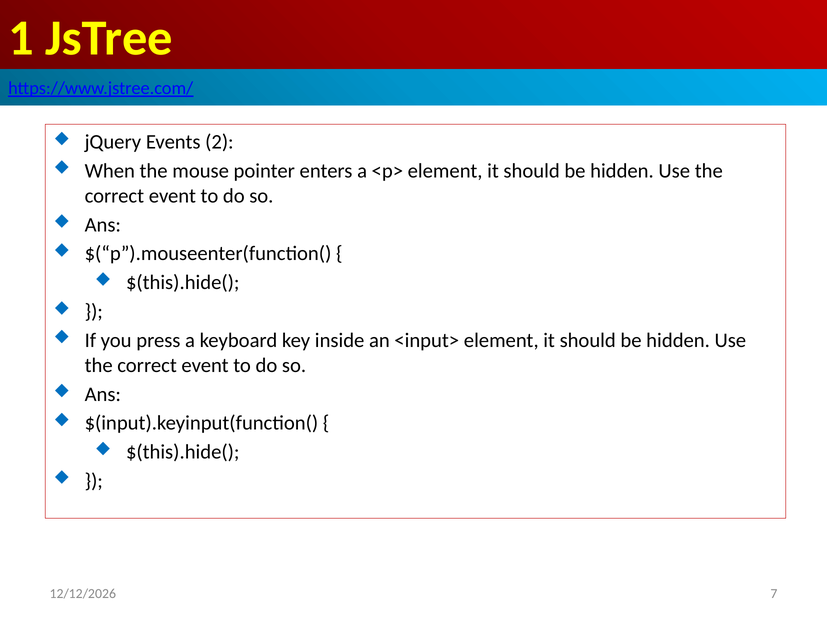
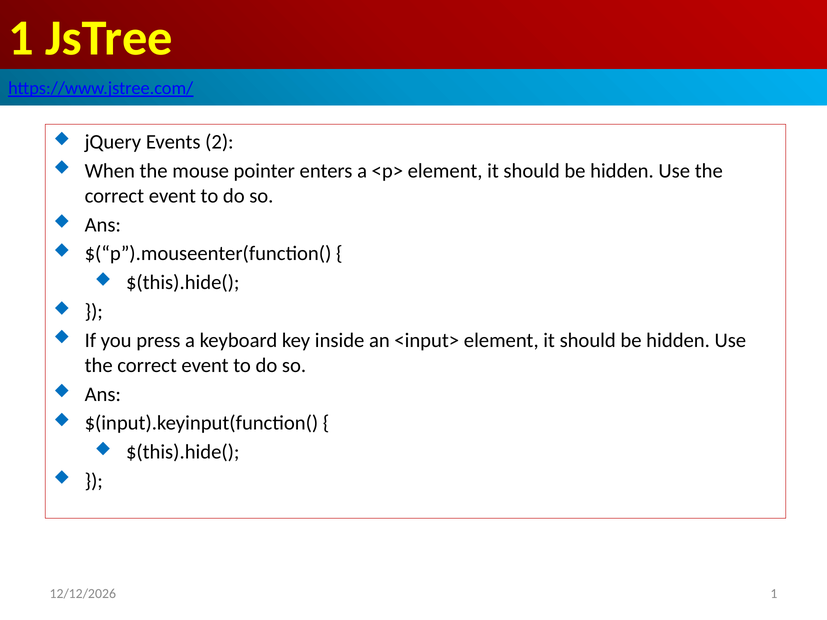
7: 7 -> 1 (774, 594)
